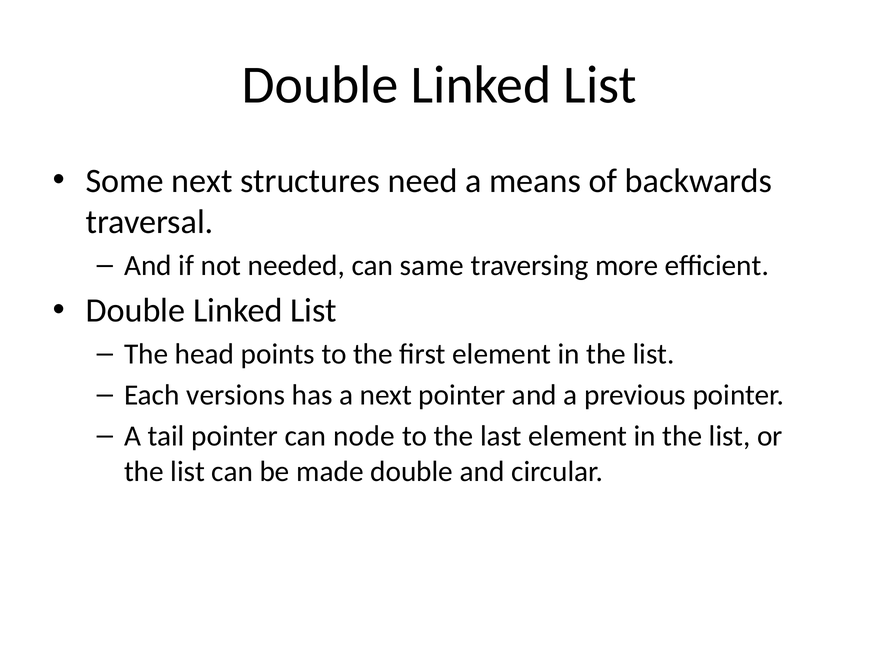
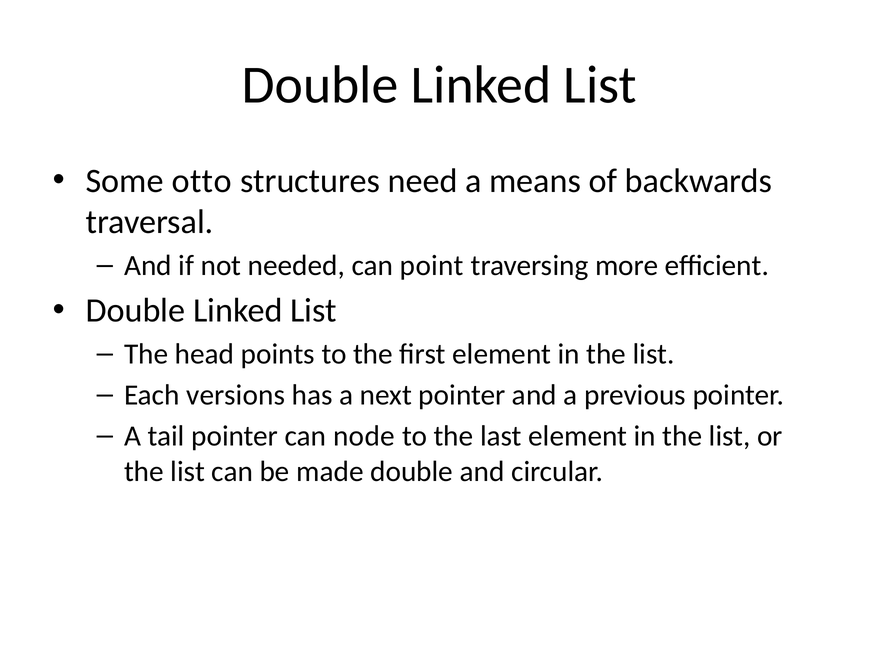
Some next: next -> otto (202, 181)
same: same -> point (432, 266)
